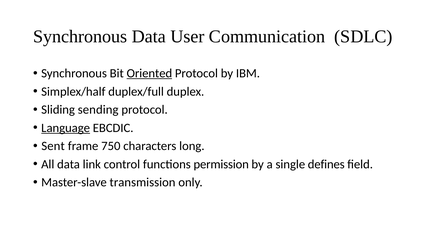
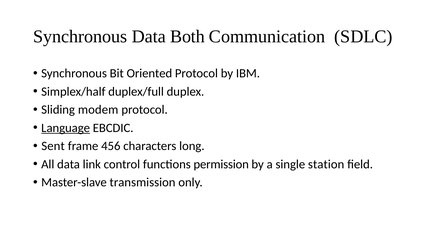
User: User -> Both (188, 36)
Oriented underline: present -> none (149, 73)
sending: sending -> modem (98, 110)
750: 750 -> 456 (111, 146)
defines: defines -> station (326, 164)
